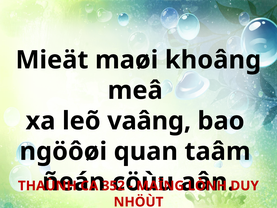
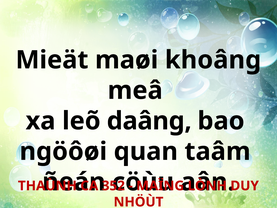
vaâng: vaâng -> daâng (149, 121)
